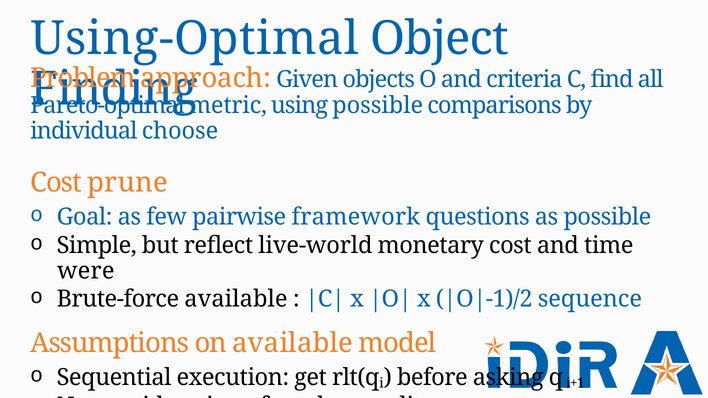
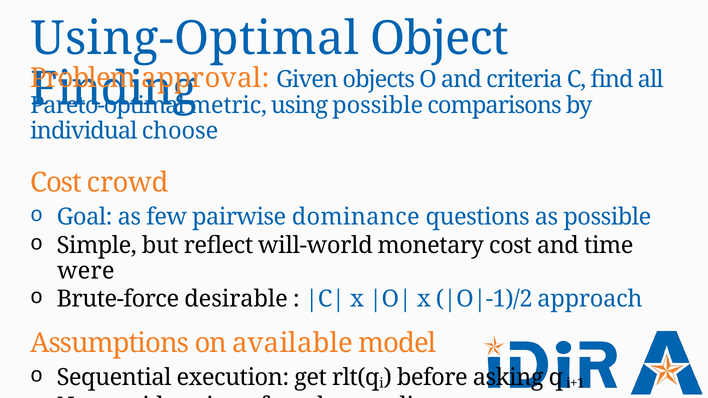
approach: approach -> approval (205, 78)
prune: prune -> crowd (128, 183)
framework: framework -> dominance (356, 217)
live-world: live-world -> will-world (315, 245)
Brute-force available: available -> desirable (236, 299)
sequence: sequence -> approach (590, 299)
